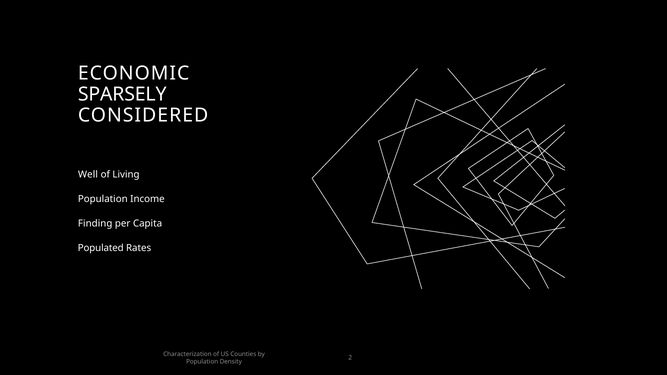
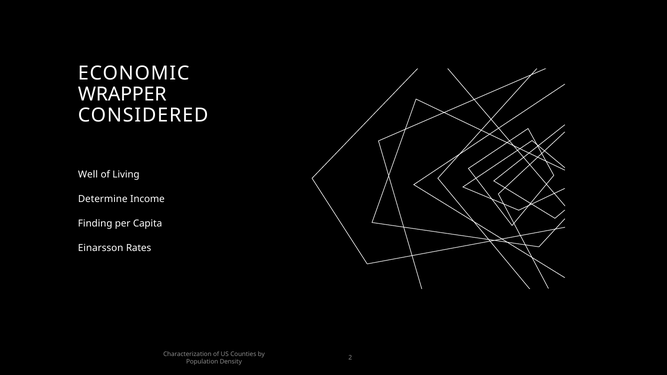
SPARSELY: SPARSELY -> WRAPPER (122, 94)
Population: Population -> Determine (103, 199)
Populated: Populated -> Einarsson (101, 248)
